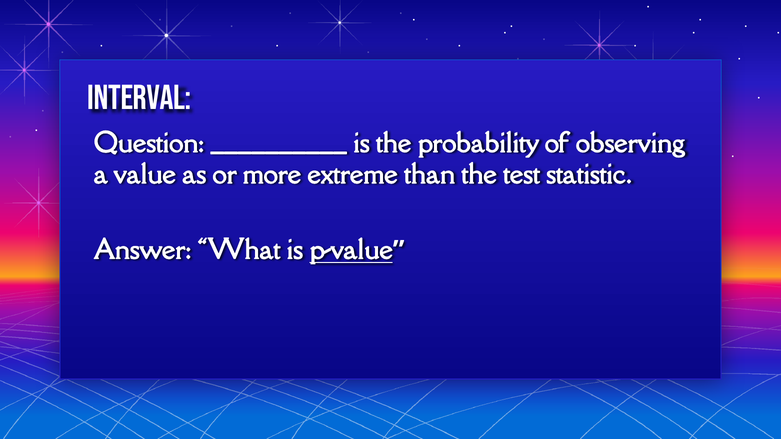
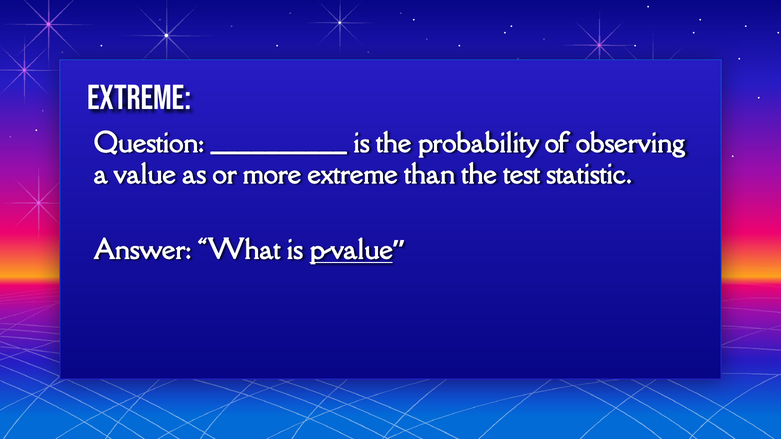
Interval: Interval -> Extreme (139, 98)
